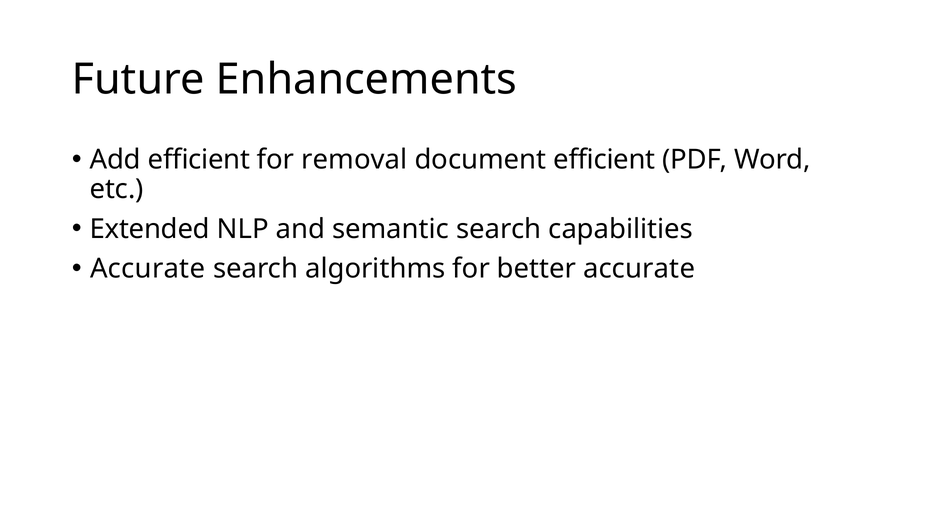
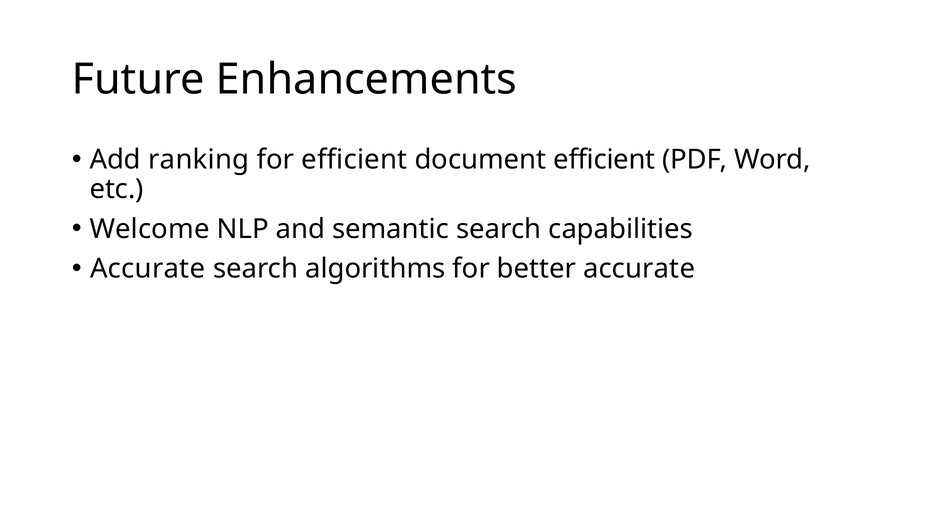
Add efficient: efficient -> ranking (199, 159)
for removal: removal -> efficient (354, 159)
Extended: Extended -> Welcome (150, 229)
